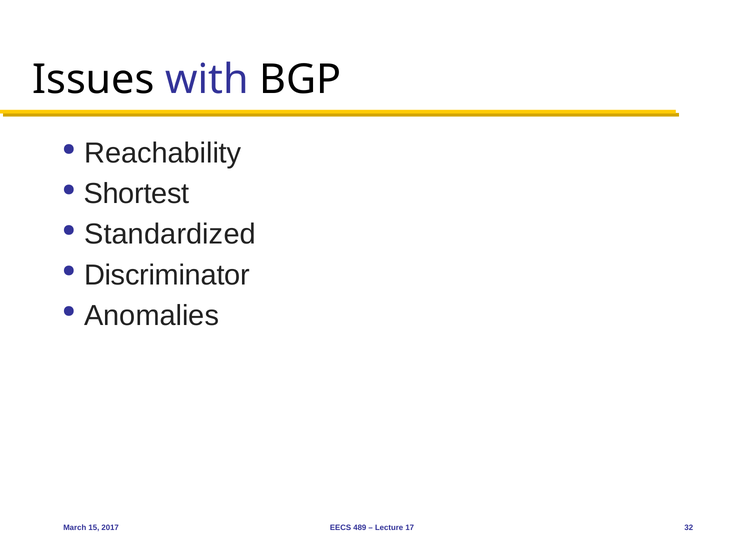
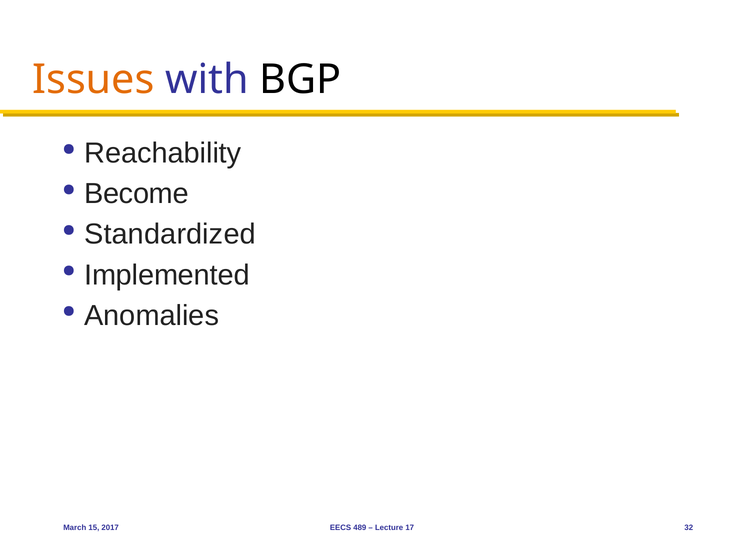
Issues colour: black -> orange (93, 80)
Shortest: Shortest -> Become (136, 194)
Discriminator: Discriminator -> Implemented (167, 275)
